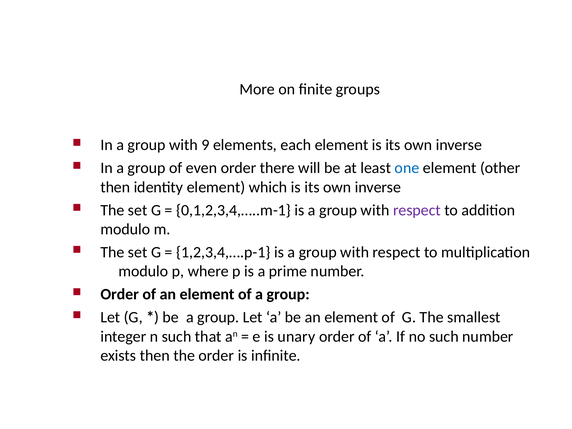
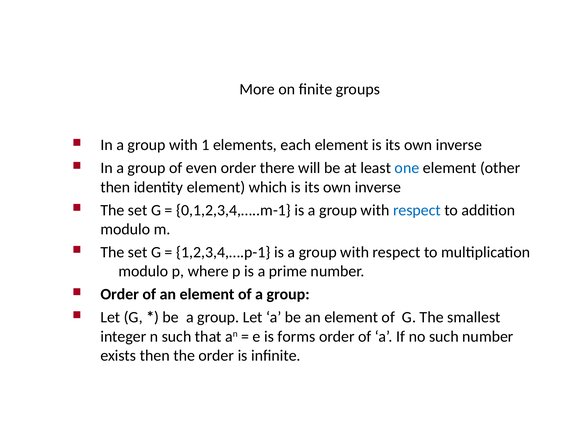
9: 9 -> 1 (205, 145)
respect colour: purple -> blue (417, 210)
unary: unary -> forms (296, 336)
